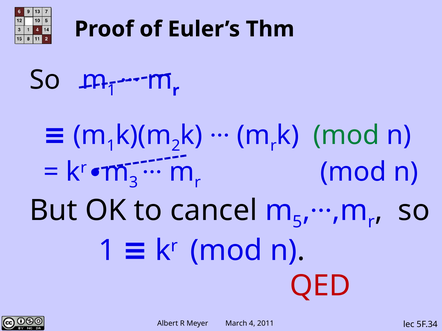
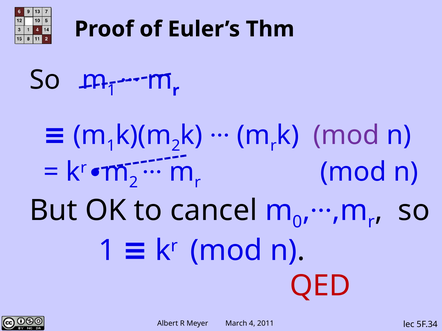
mod colour: green -> purple (346, 135)
3: 3 -> 2 (133, 183)
5: 5 -> 0 (297, 222)
